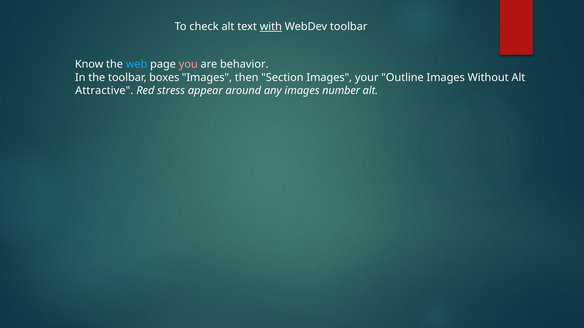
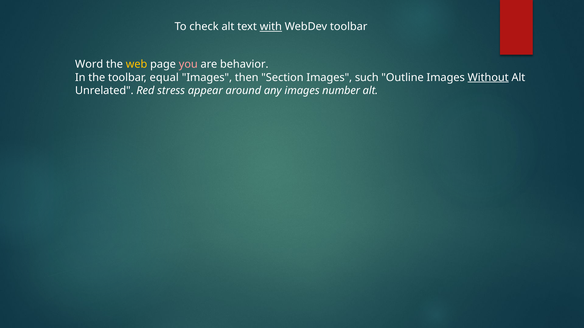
Know: Know -> Word (89, 64)
web colour: light blue -> yellow (137, 64)
boxes: boxes -> equal (164, 78)
your: your -> such (367, 78)
Without underline: none -> present (488, 78)
Attractive: Attractive -> Unrelated (104, 91)
